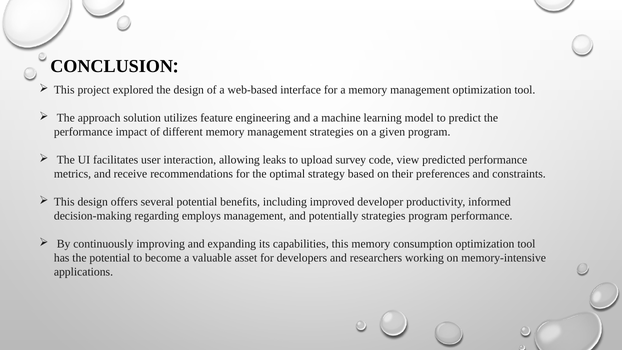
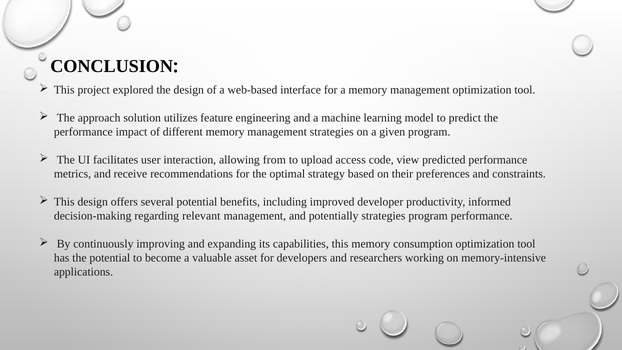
leaks: leaks -> from (274, 160)
survey: survey -> access (351, 160)
employs: employs -> relevant (201, 216)
